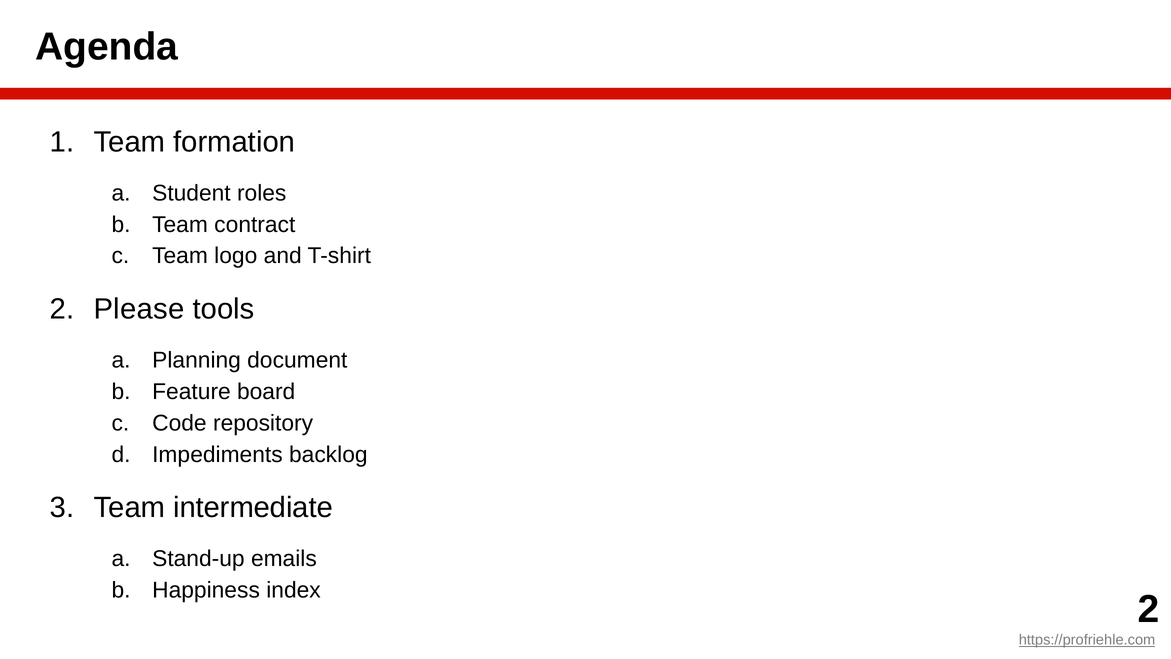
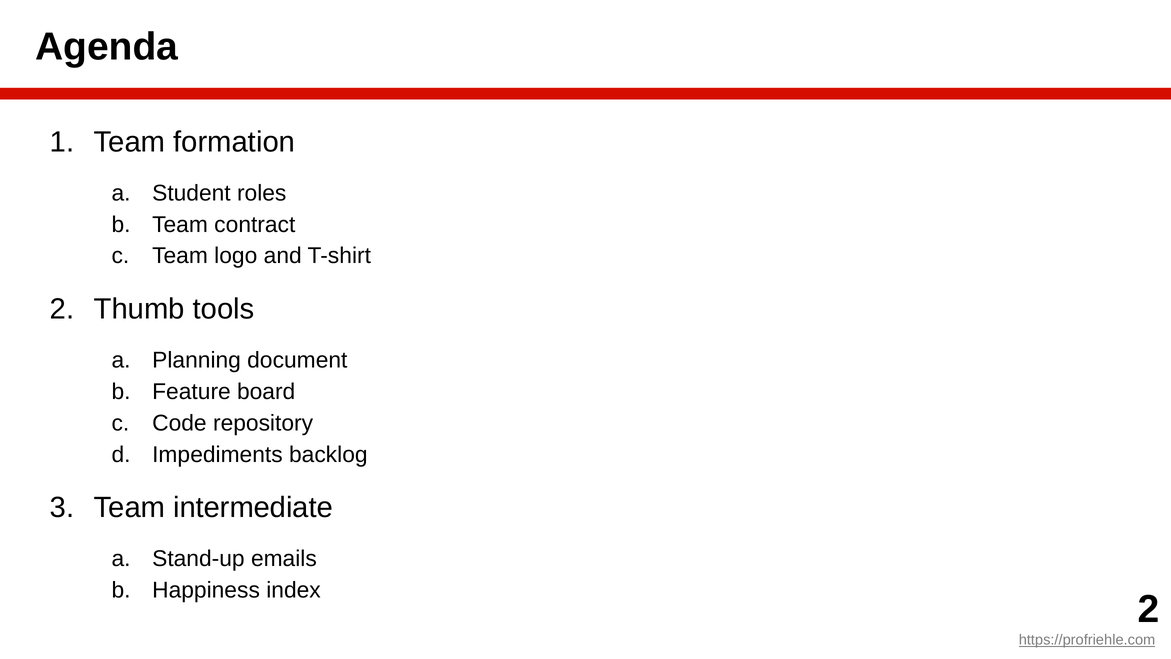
Please: Please -> Thumb (139, 309)
